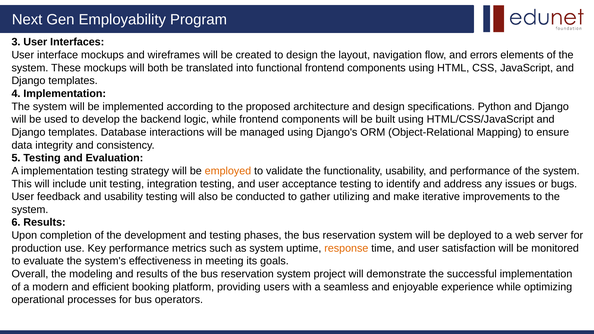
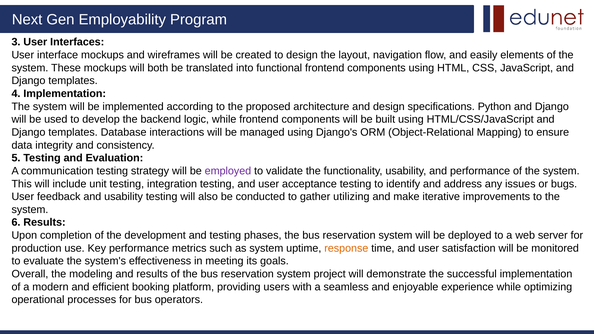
errors: errors -> easily (484, 55)
A implementation: implementation -> communication (57, 171)
employed colour: orange -> purple (228, 171)
